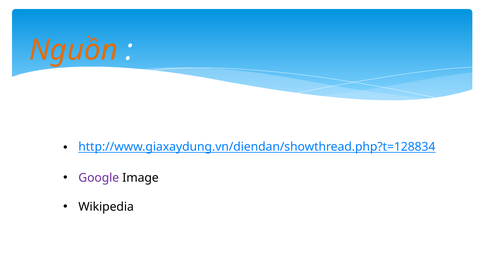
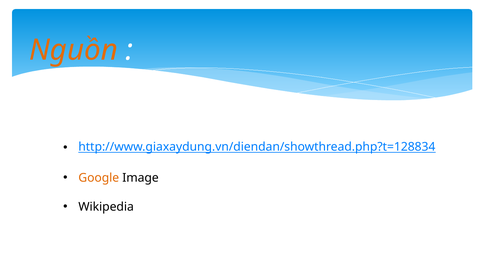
Google colour: purple -> orange (99, 178)
